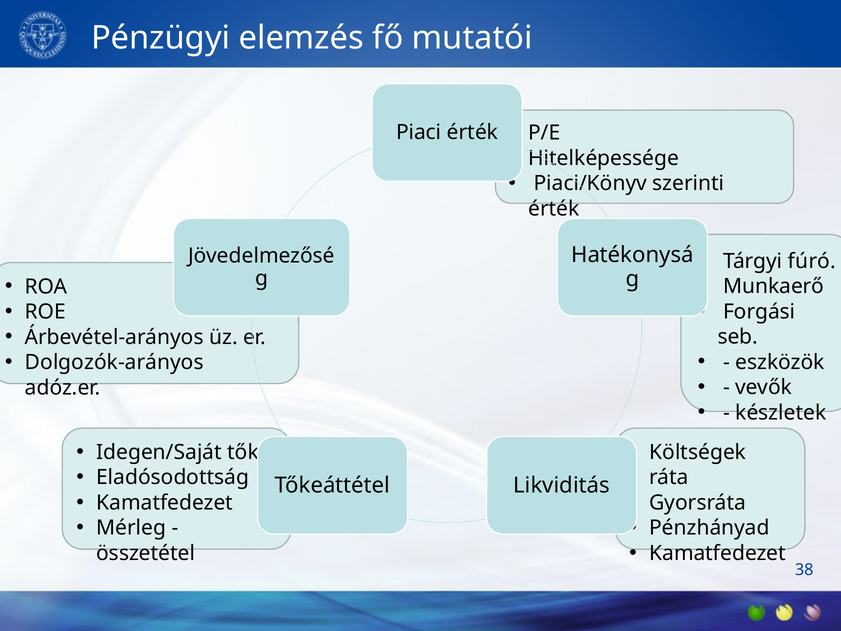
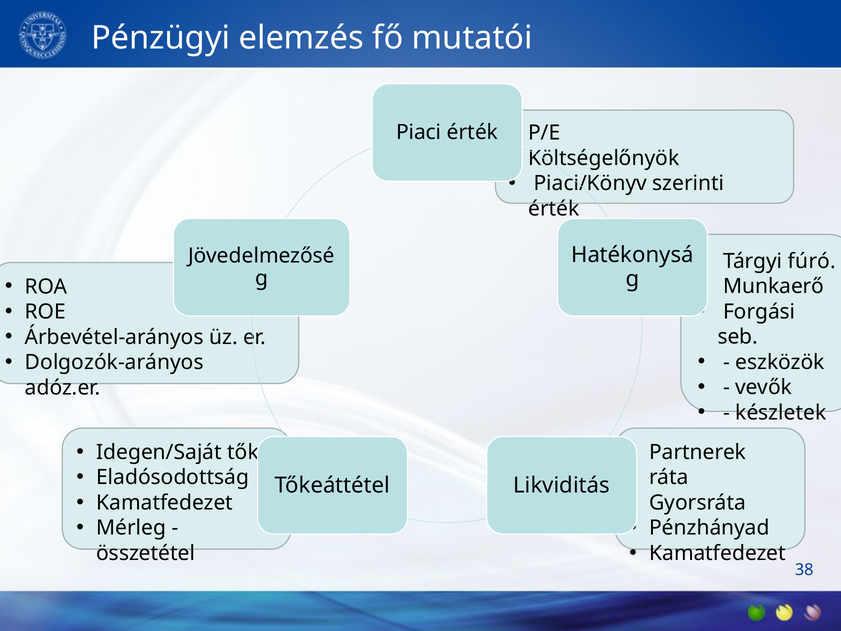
Hitelképessége: Hitelképessége -> Költségelőnyök (604, 158)
Költségek: Költségek -> Partnerek (698, 452)
